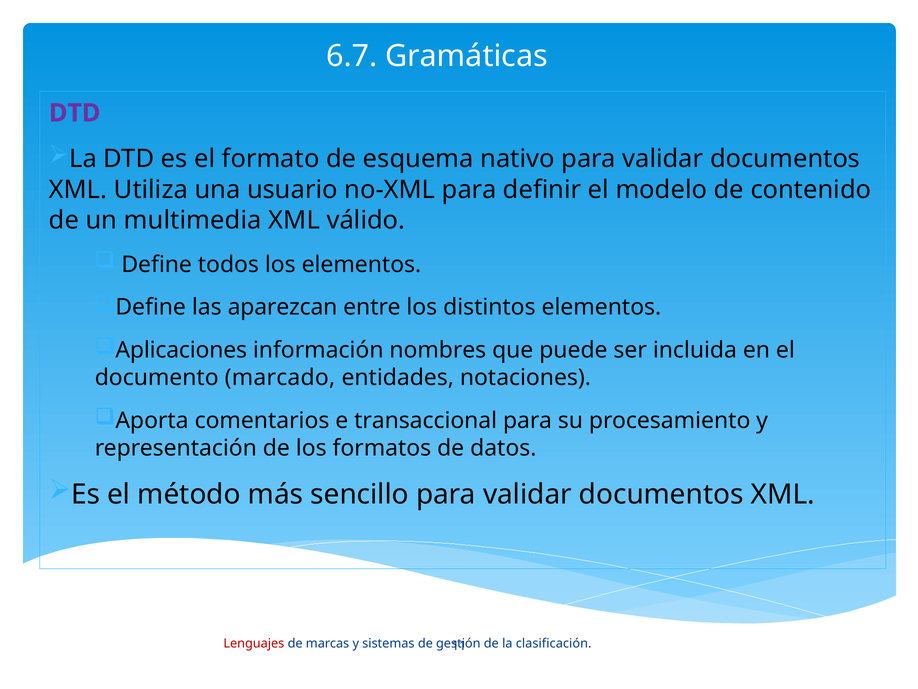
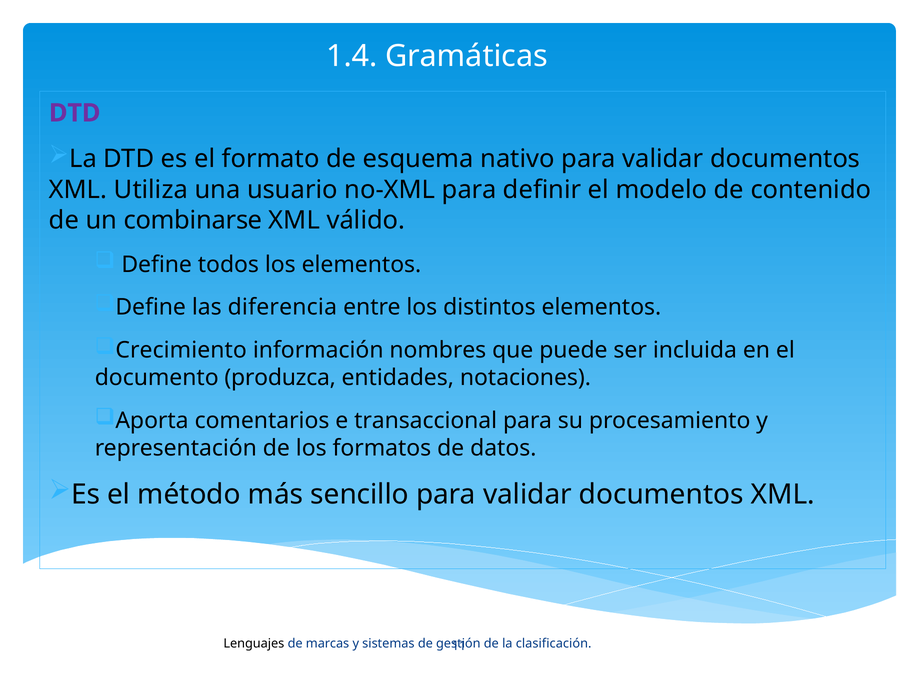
6.7: 6.7 -> 1.4 (352, 56)
multimedia: multimedia -> combinarse (193, 220)
aparezcan: aparezcan -> diferencia (282, 307)
Aplicaciones: Aplicaciones -> Crecimiento (181, 350)
marcado: marcado -> produzca (280, 378)
Lenguajes colour: red -> black (254, 643)
